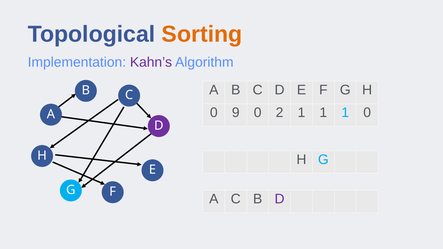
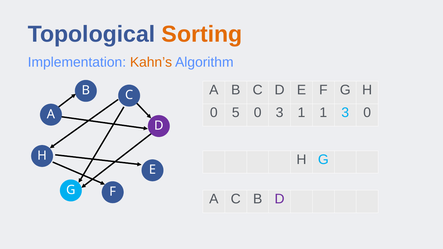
Kahn’s colour: purple -> orange (151, 62)
9: 9 -> 5 (236, 113)
0 2: 2 -> 3 (280, 113)
1 1 1: 1 -> 3 (345, 113)
